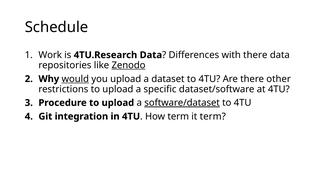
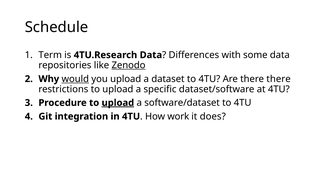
Work: Work -> Term (50, 55)
with there: there -> some (255, 55)
there other: other -> there (279, 79)
upload underline: none -> present (118, 103)
software/dataset underline: present -> none (182, 103)
How term: term -> work (178, 116)
it term: term -> does (213, 116)
